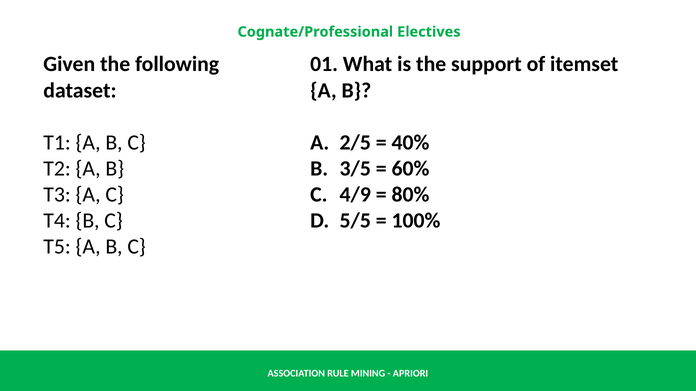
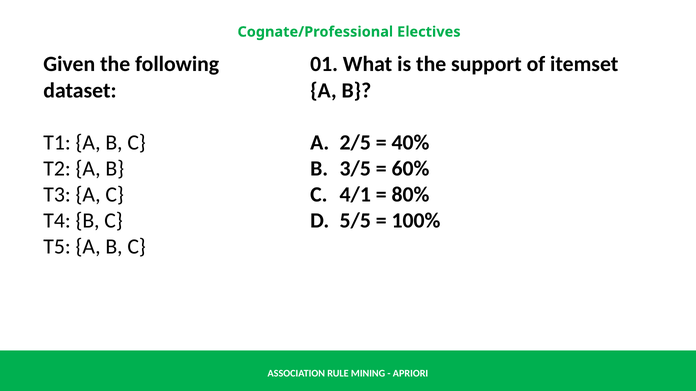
4/9: 4/9 -> 4/1 (355, 195)
